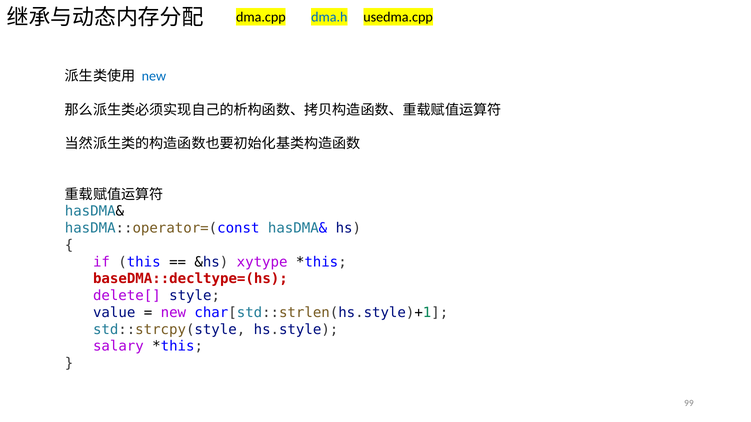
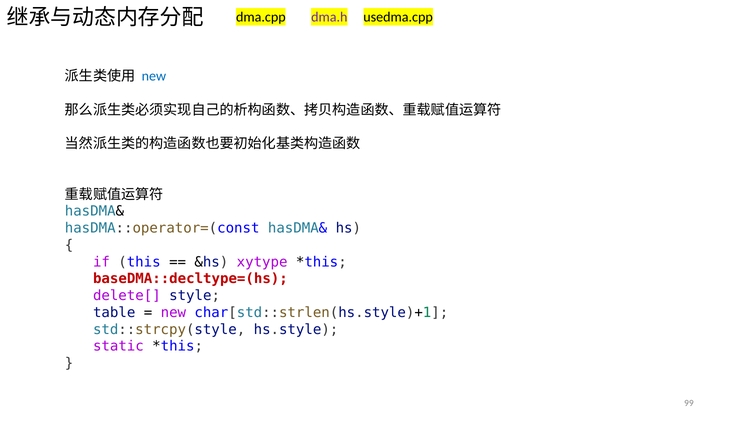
dma.h colour: blue -> purple (329, 17)
value: value -> table (114, 313)
salary: salary -> static (118, 347)
